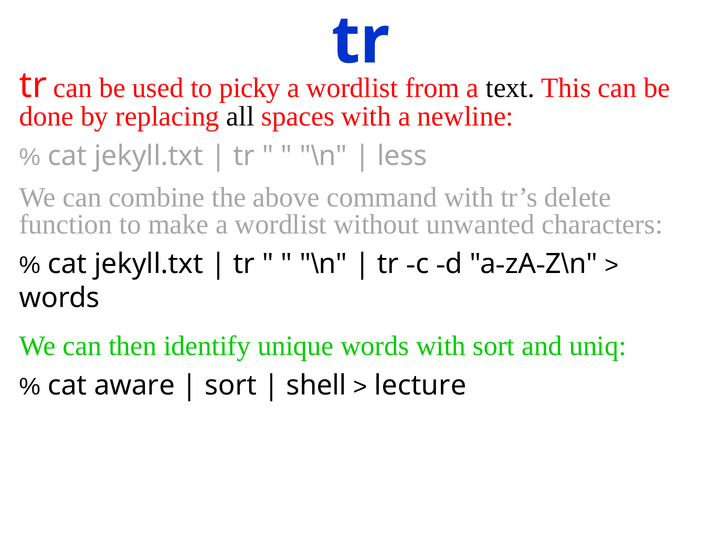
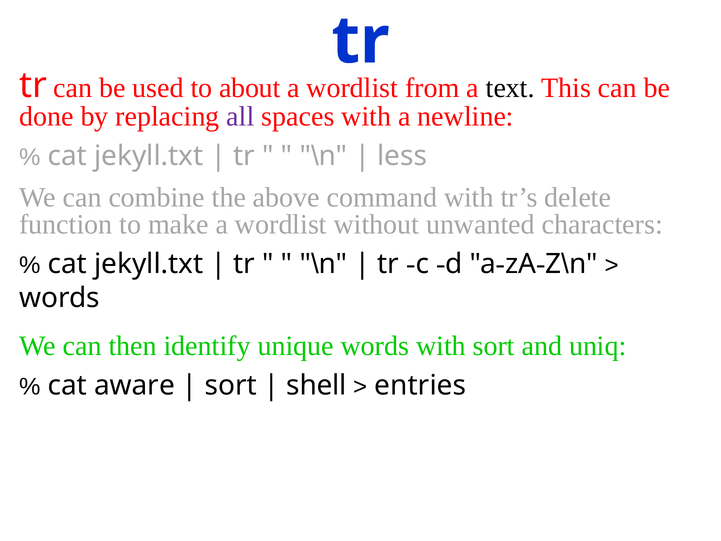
picky: picky -> about (250, 88)
all colour: black -> purple (240, 117)
lecture: lecture -> entries (420, 385)
